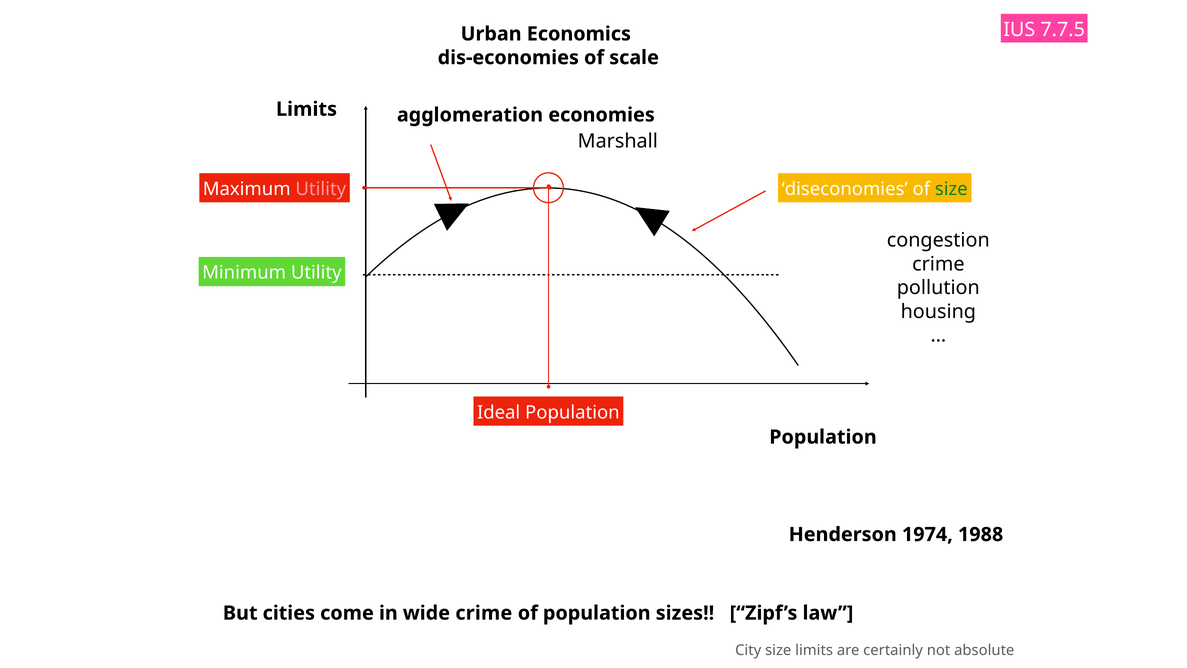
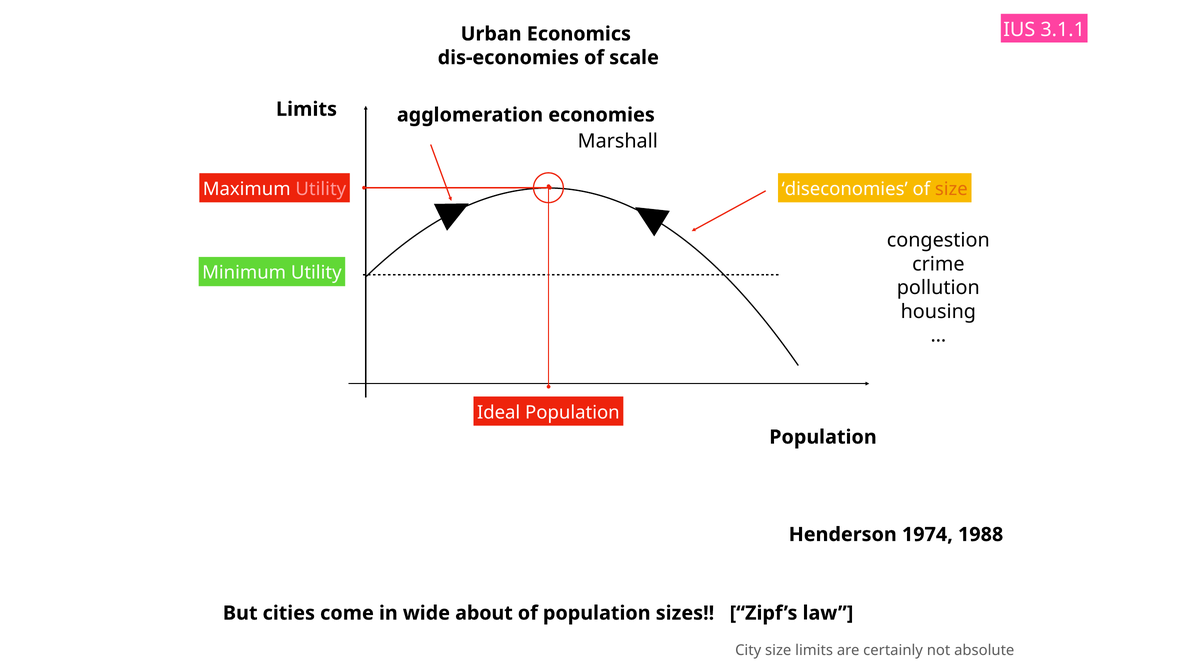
7.7.5: 7.7.5 -> 3.1.1 (1063, 30)
size colour: green -> orange (951, 189)
wide crime: crime -> about (484, 613)
